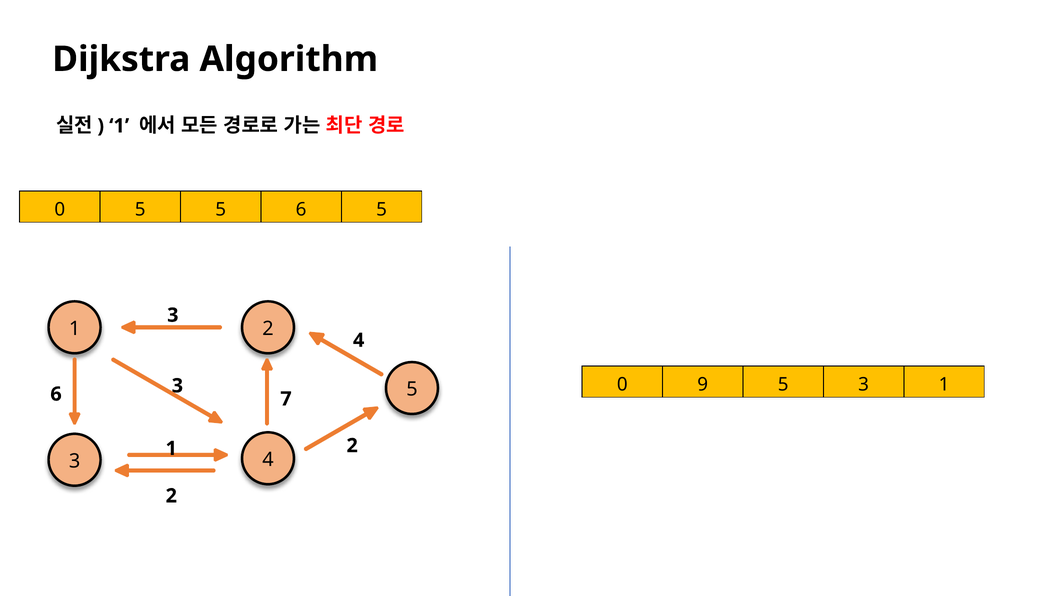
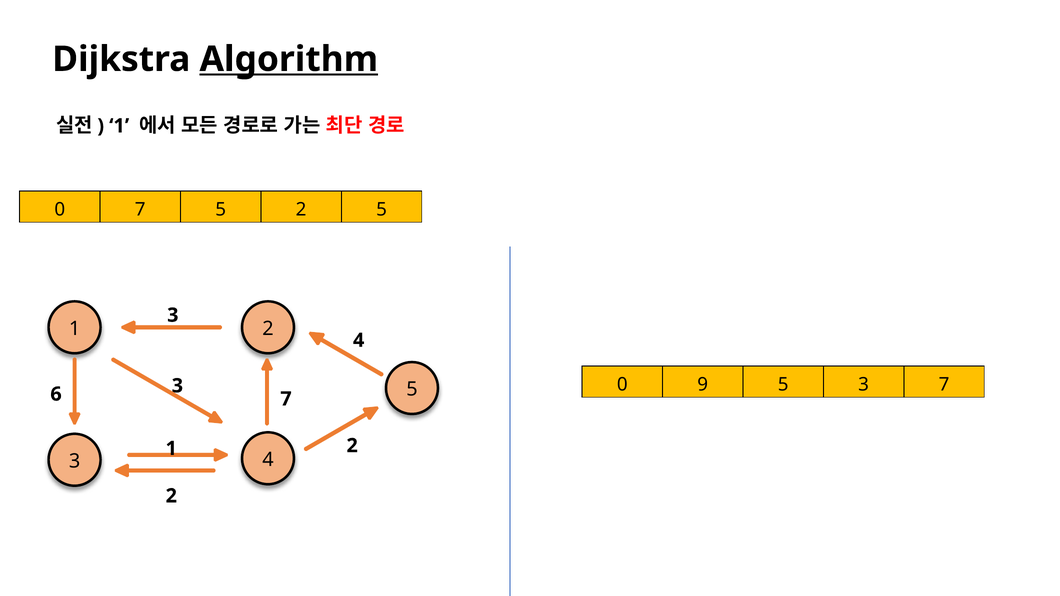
Algorithm underline: none -> present (289, 59)
0 5: 5 -> 7 (140, 209)
5 6: 6 -> 2 (301, 209)
5 3 1: 1 -> 7 (944, 384)
